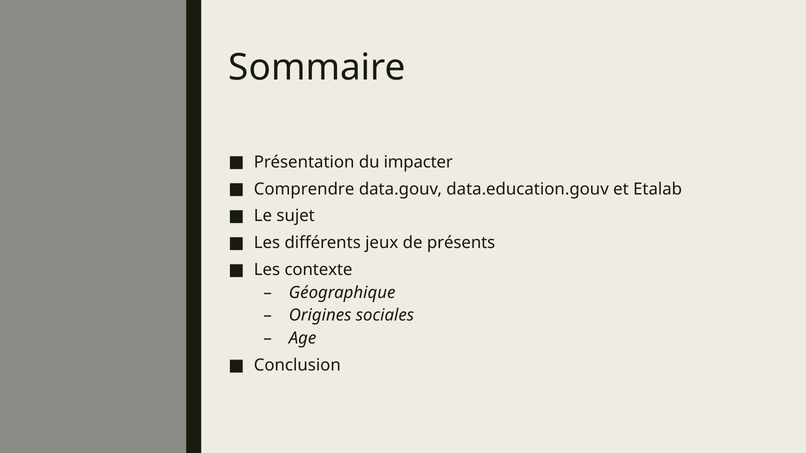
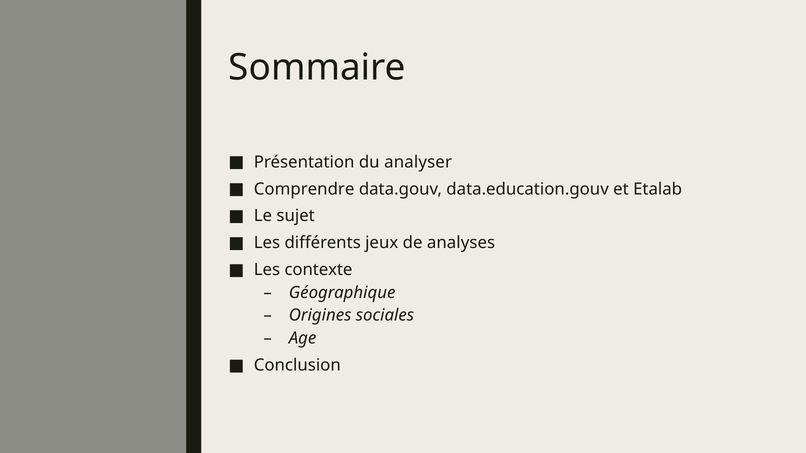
impacter: impacter -> analyser (418, 162)
présents: présents -> analyses (461, 243)
